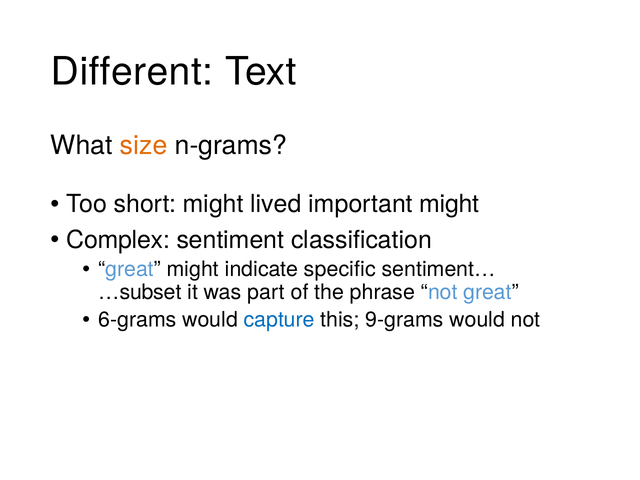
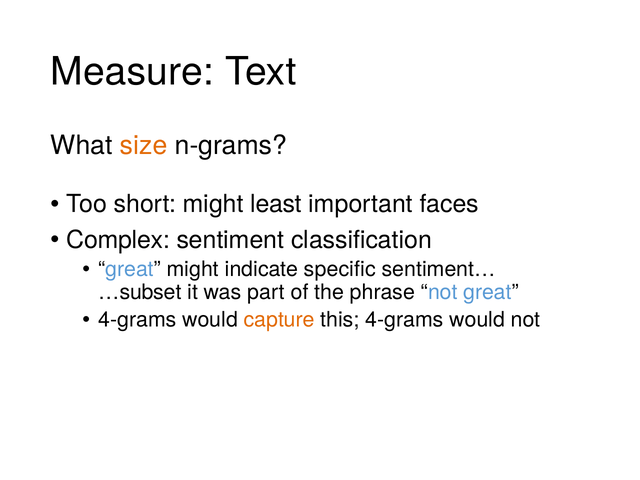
Different: Different -> Measure (132, 72)
lived: lived -> least (276, 204)
important might: might -> faces (449, 204)
6-grams: 6-grams -> 4-grams (137, 320)
capture colour: blue -> orange (279, 320)
this 9-grams: 9-grams -> 4-grams (405, 320)
